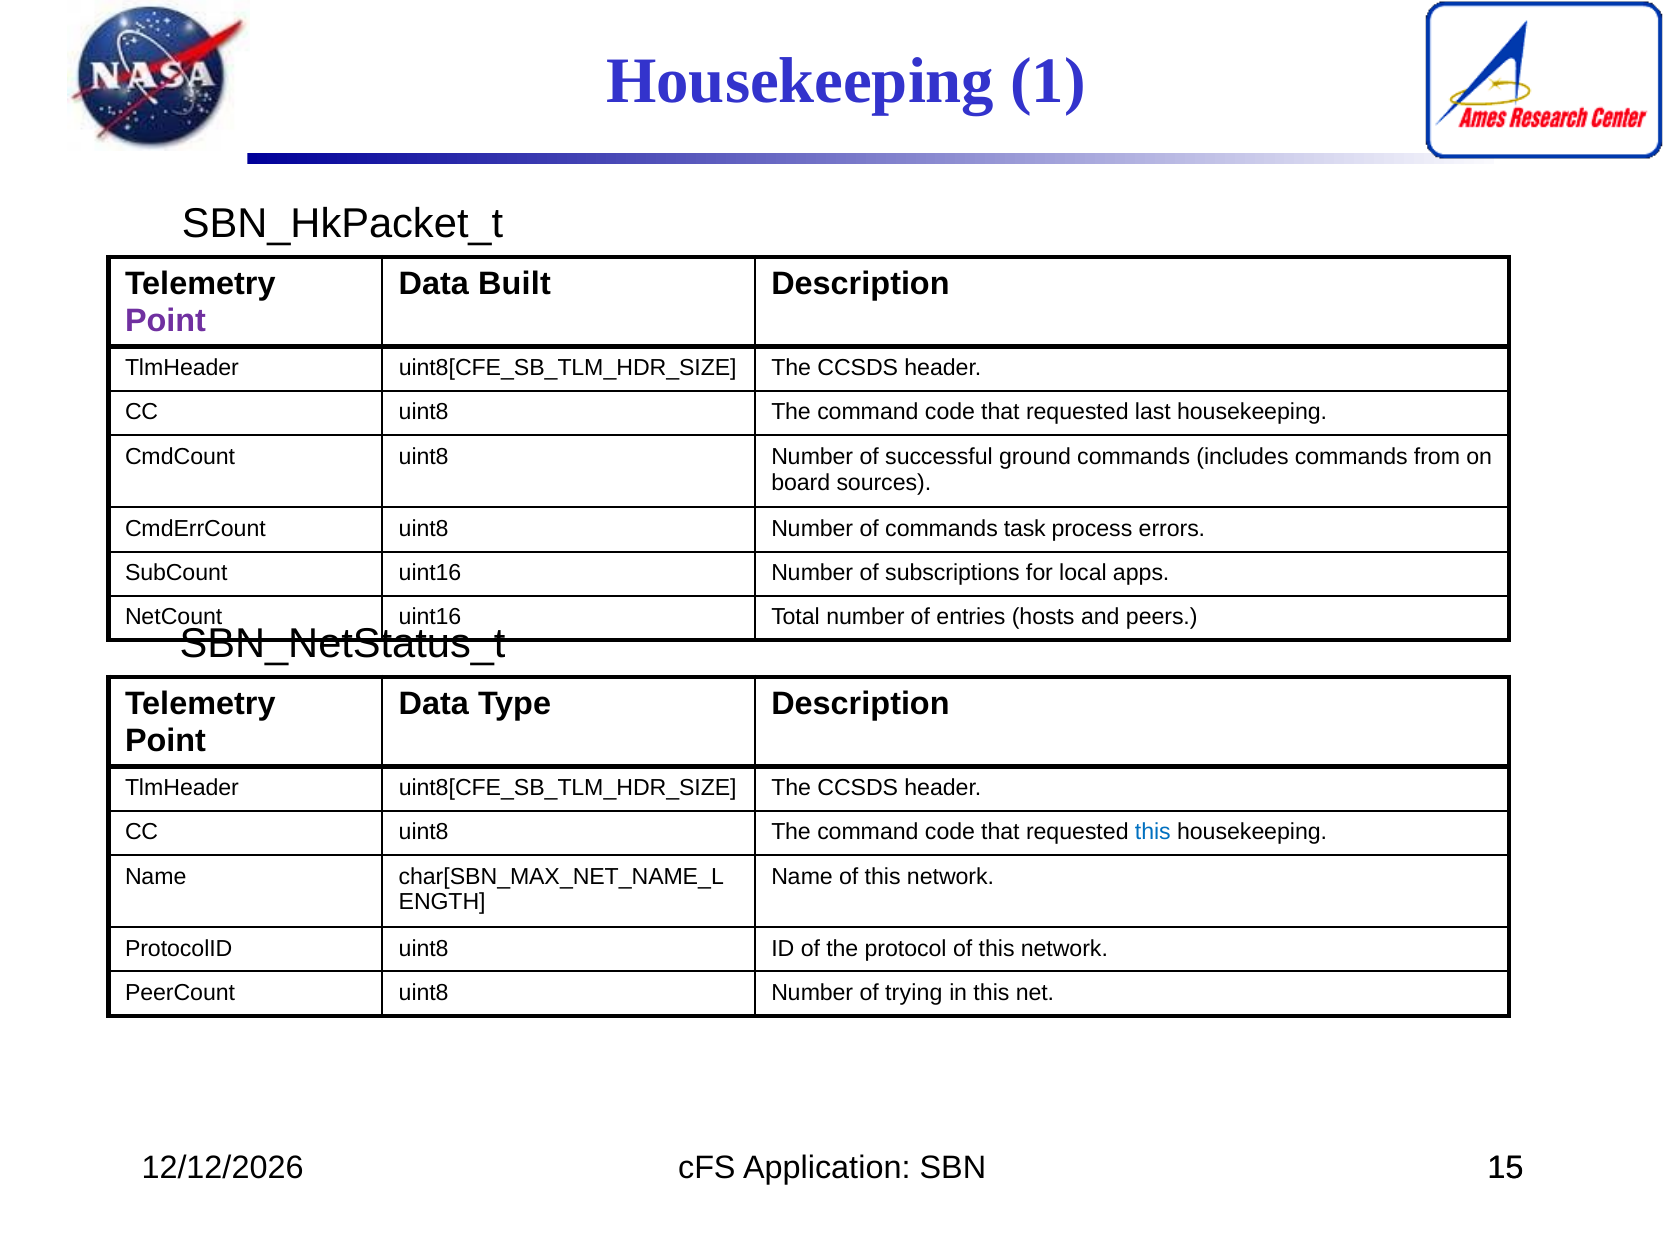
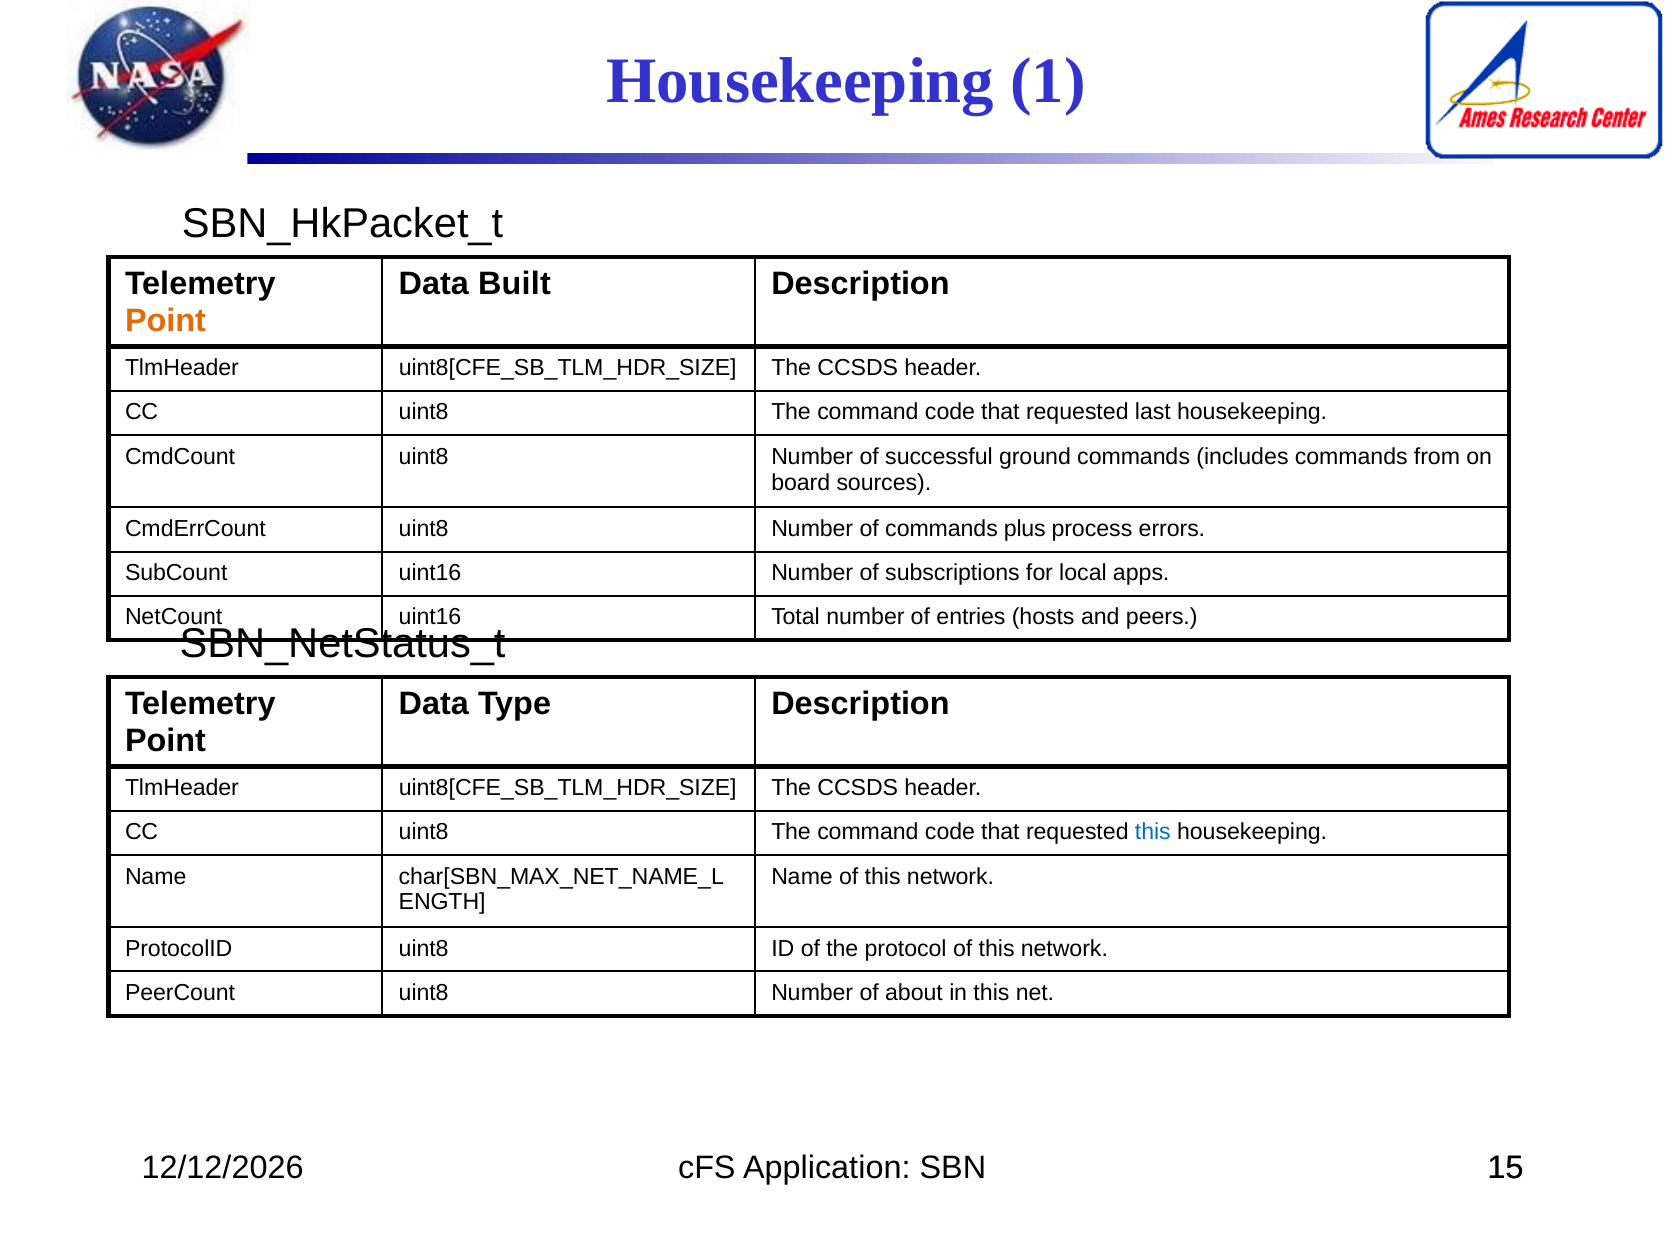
Point colour: purple -> orange (165, 320)
task: task -> plus (1025, 529)
trying: trying -> about (914, 993)
